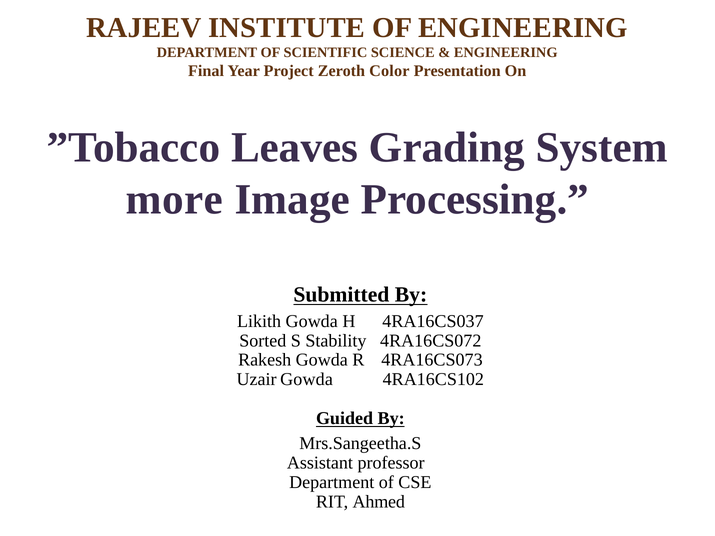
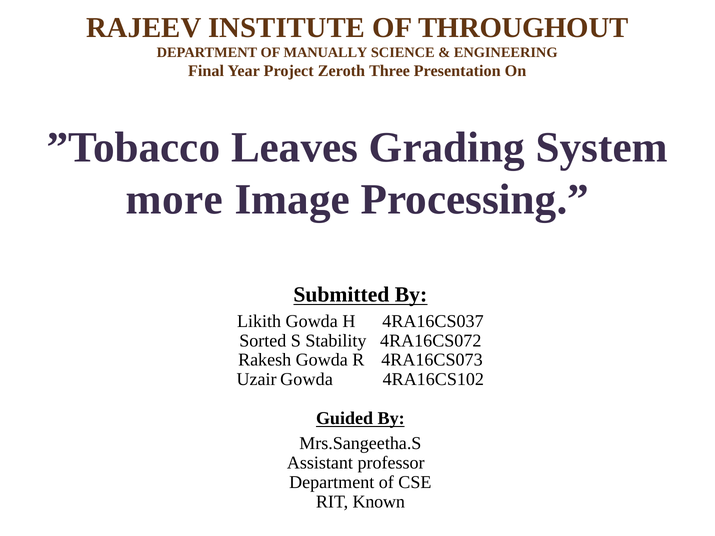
OF ENGINEERING: ENGINEERING -> THROUGHOUT (523, 28)
SCIENTIFIC: SCIENTIFIC -> MANUALLY (325, 53)
Color: Color -> Three (389, 71)
Ahmed: Ahmed -> Known (379, 502)
